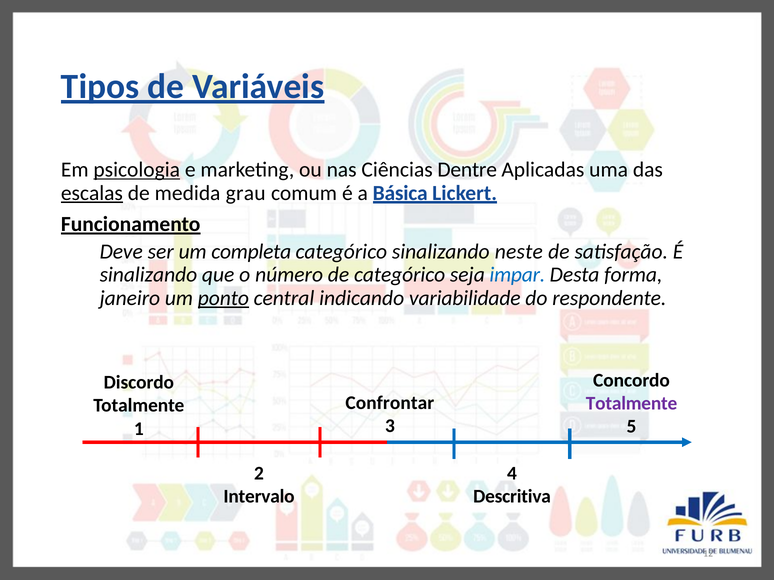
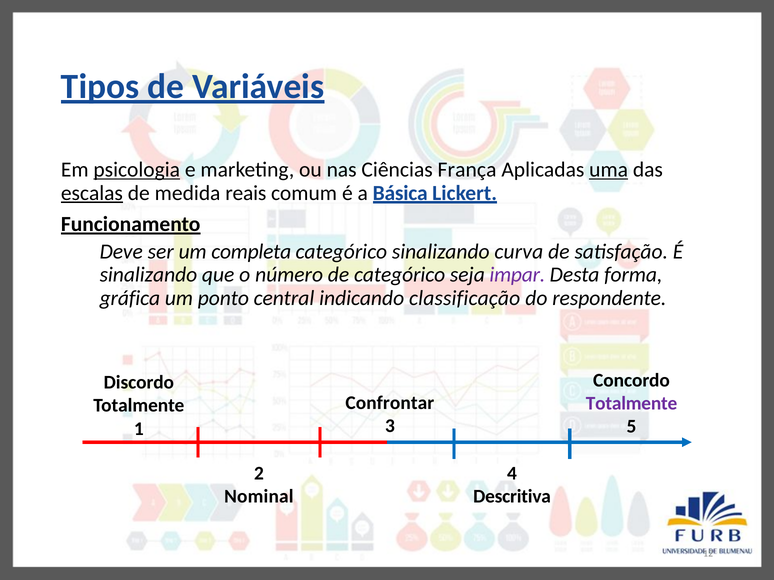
Dentre: Dentre -> França (467, 170)
uma underline: none -> present (609, 170)
grau: grau -> reais (246, 193)
neste: neste -> curva (519, 252)
impar colour: blue -> purple (517, 275)
janeiro: janeiro -> gráfica (130, 298)
ponto underline: present -> none (223, 298)
variabilidade: variabilidade -> classificação (465, 298)
Intervalo: Intervalo -> Nominal (259, 497)
